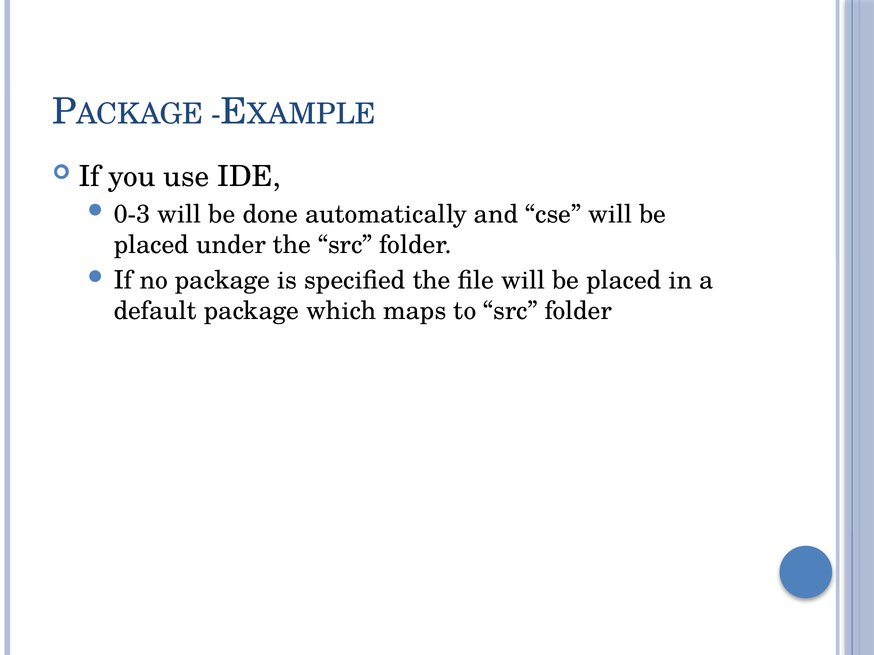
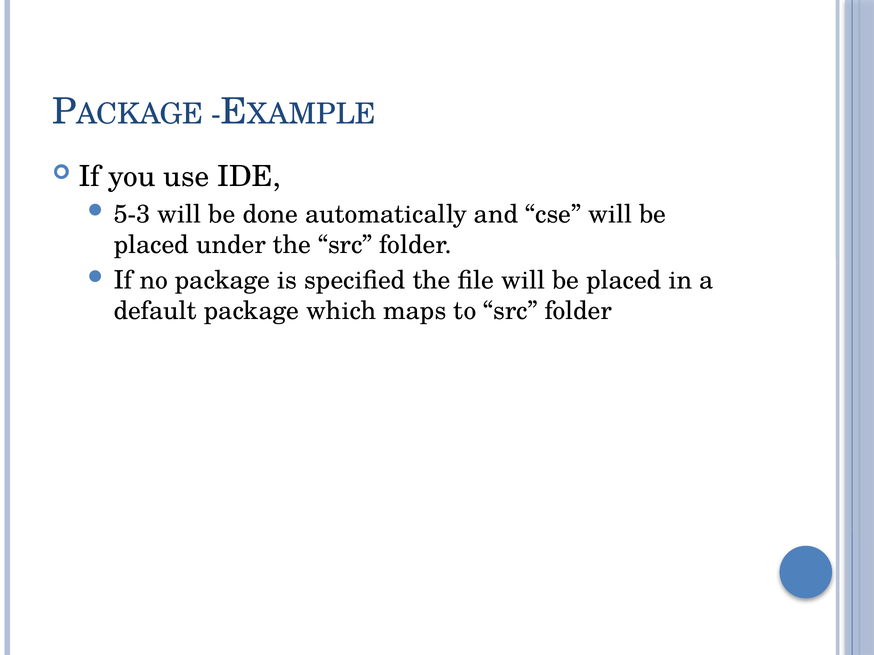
0-3: 0-3 -> 5-3 (132, 214)
